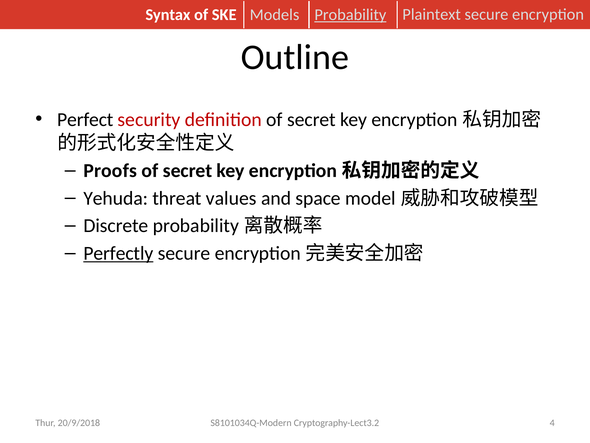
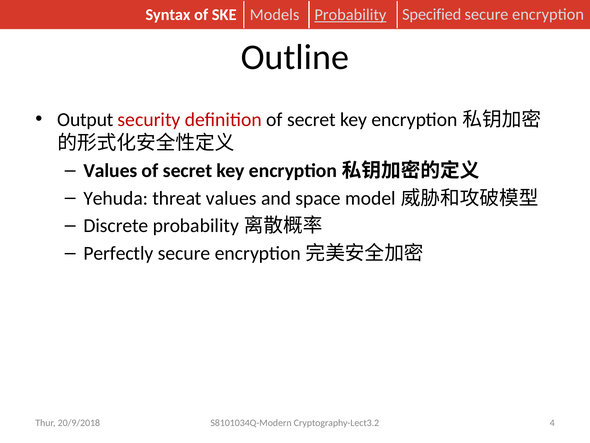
Plaintext: Plaintext -> Specified (432, 14)
Perfect: Perfect -> Output (85, 119)
Proofs: Proofs -> Values (110, 171)
Perfectly underline: present -> none (118, 253)
